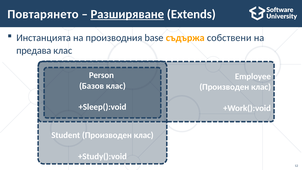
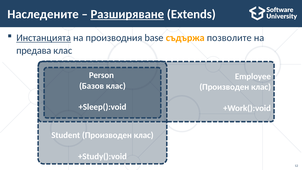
Повтарянето: Повтарянето -> Наследените (43, 14)
Инстанцията underline: none -> present (44, 38)
собствени: собствени -> позволите (229, 38)
